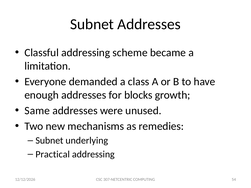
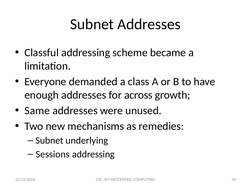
blocks: blocks -> across (138, 95)
Practical: Practical -> Sessions (53, 154)
